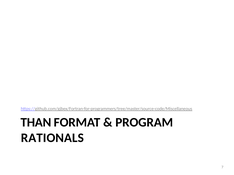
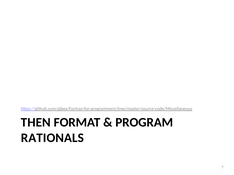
THAN: THAN -> THEN (36, 123)
